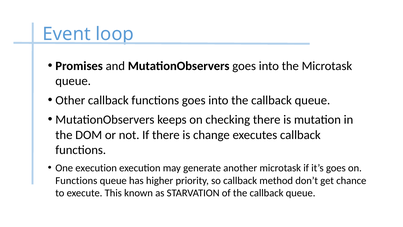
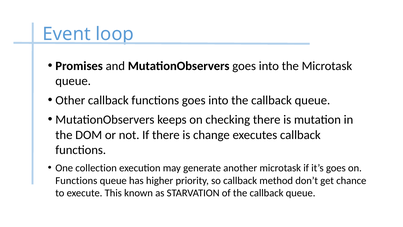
One execution: execution -> collection (96, 168)
